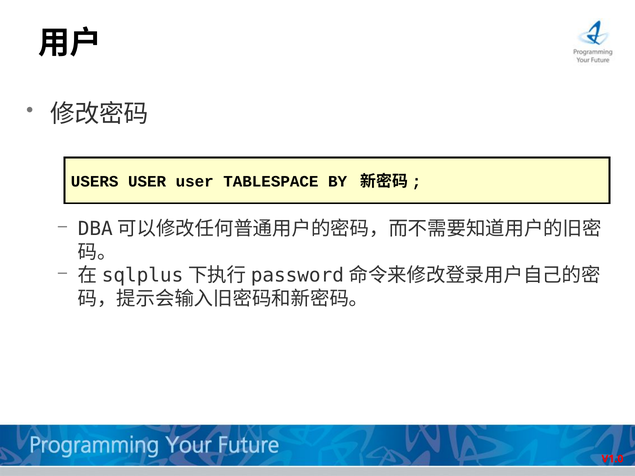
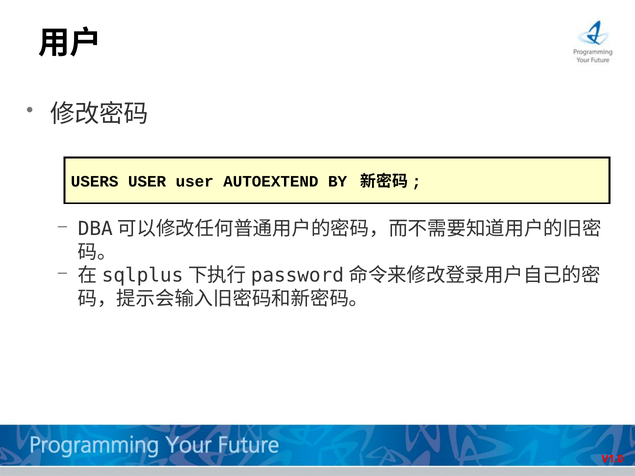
TABLESPACE: TABLESPACE -> AUTOEXTEND (271, 182)
